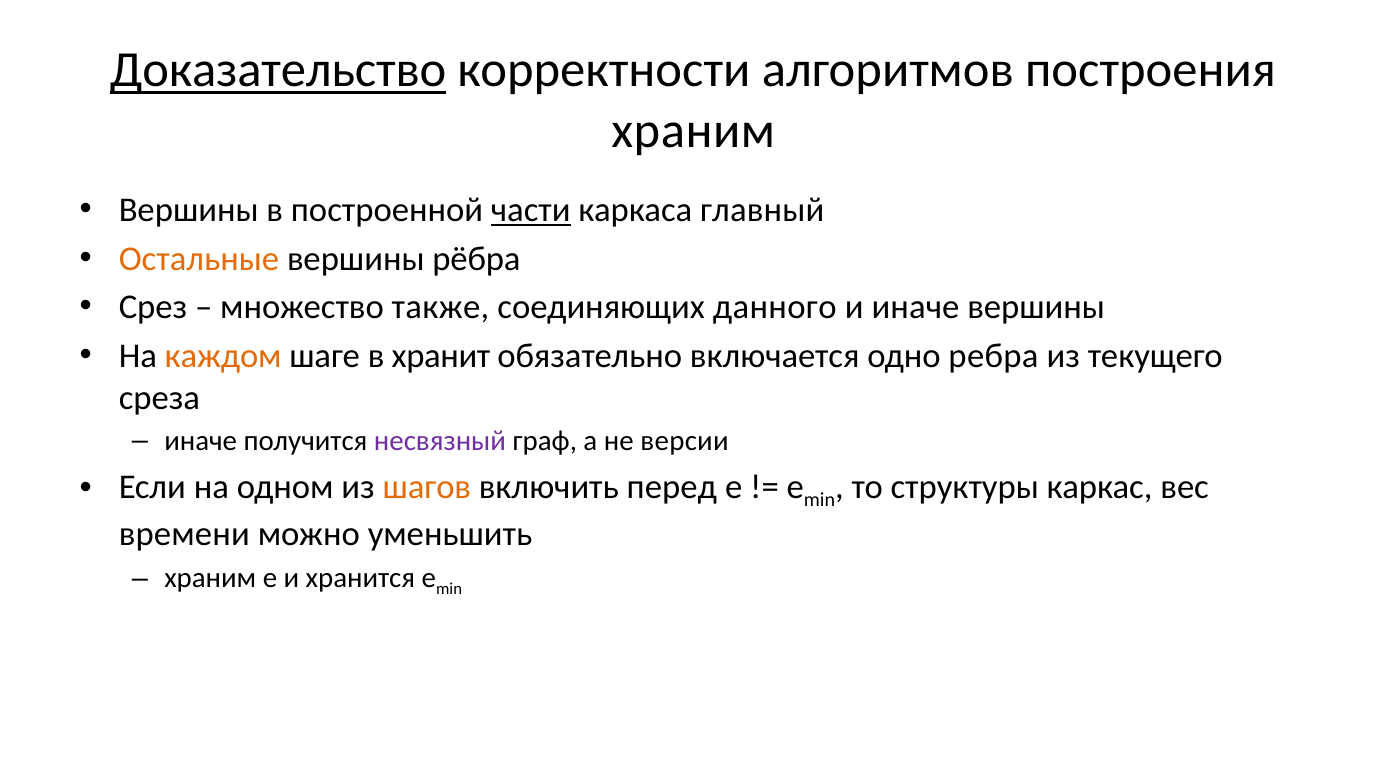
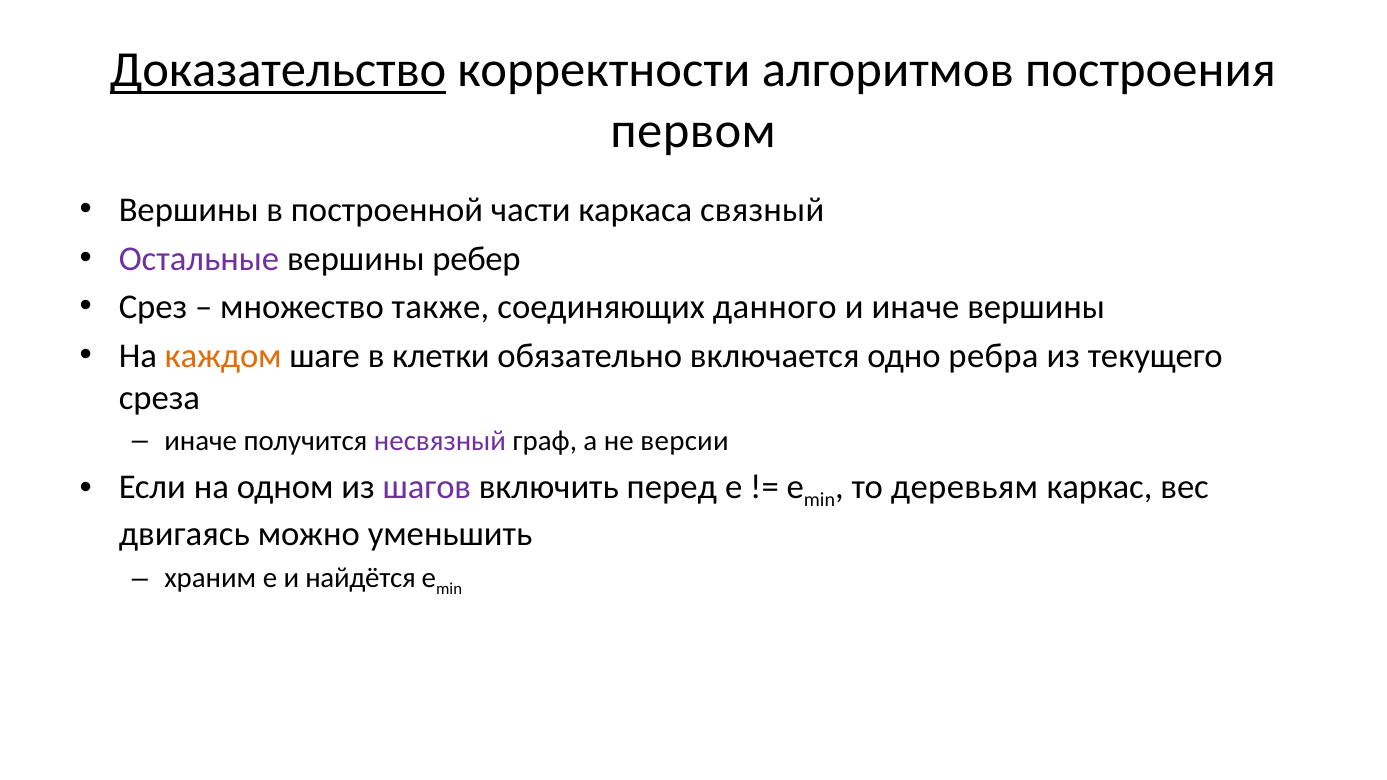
храним: храним -> первом (693, 131)
части underline: present -> none (531, 210)
главный: главный -> связный (762, 210)
Остальные colour: orange -> purple (199, 259)
рёбра: рёбра -> ребер (476, 259)
хранит: хранит -> клетки (441, 356)
шагов colour: orange -> purple (427, 487)
структуры: структуры -> деревьям (965, 487)
времени: времени -> двигаясь (184, 534)
хранится: хранится -> найдётся (361, 578)
